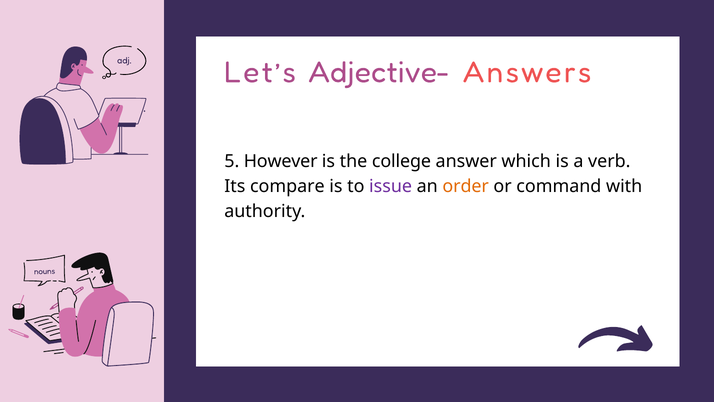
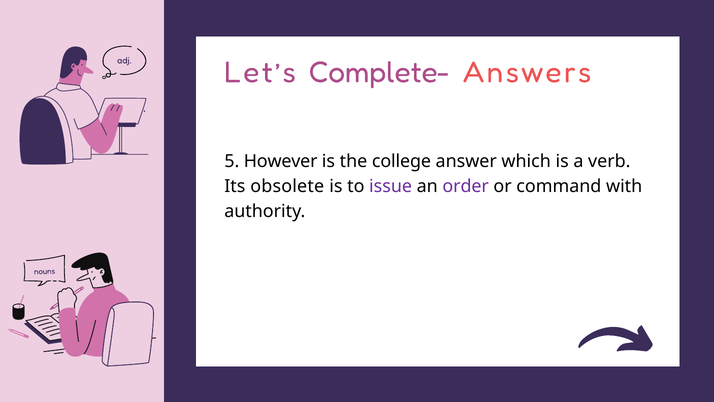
Adjective-: Adjective- -> Complete- (379, 72)
compare: compare -> obsolete (287, 186)
order colour: orange -> purple (466, 186)
